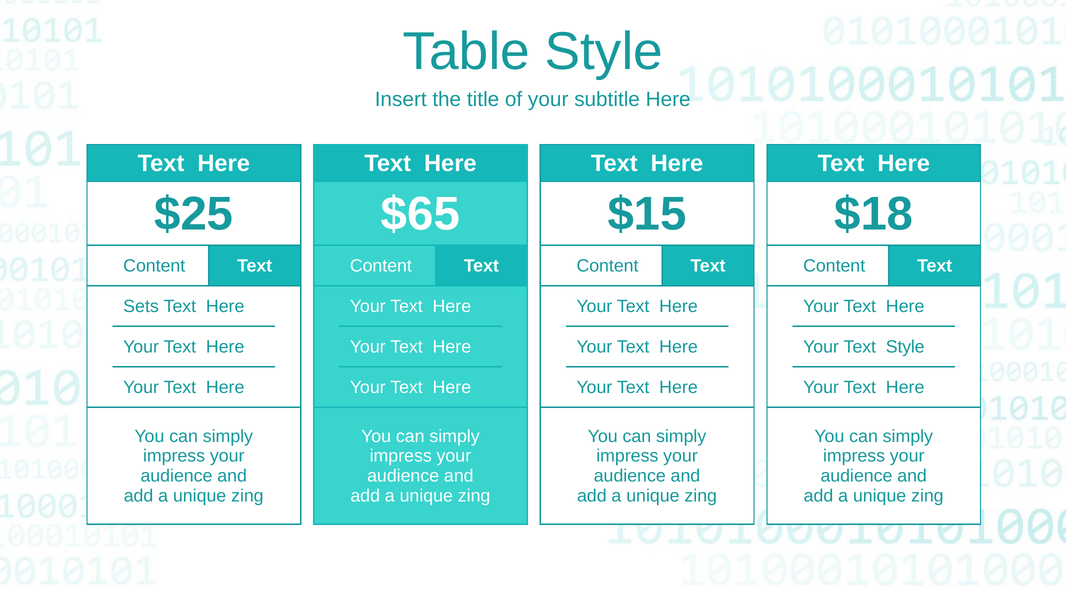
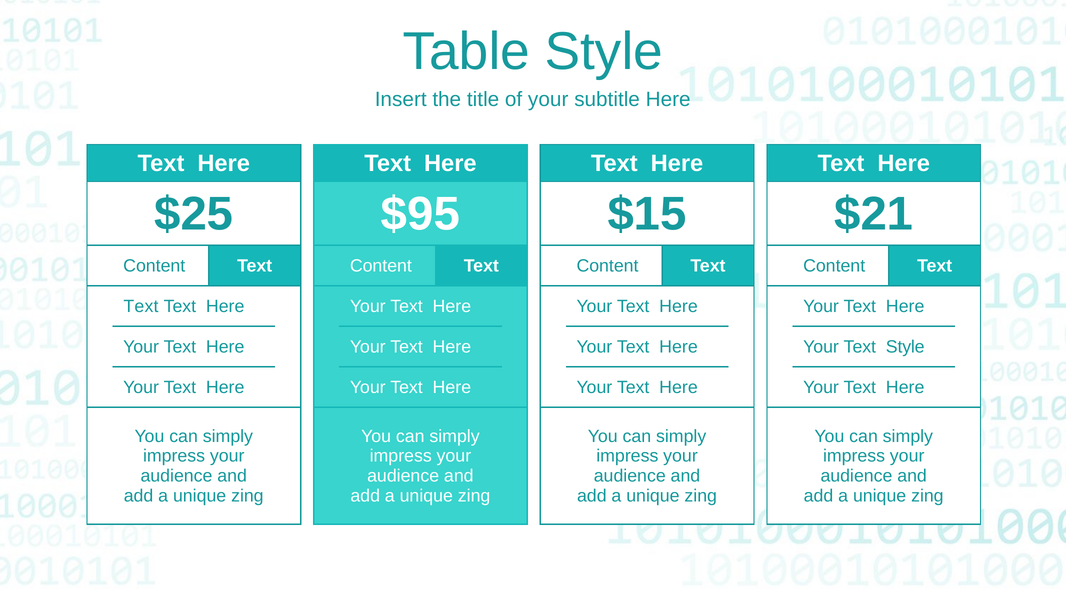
$65: $65 -> $95 (420, 214)
$18: $18 -> $21 (874, 214)
Sets: Sets -> Text (141, 307)
